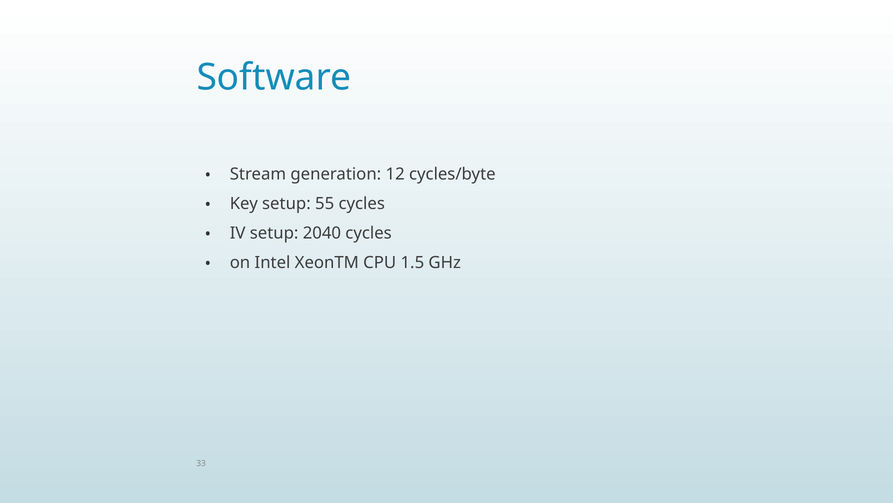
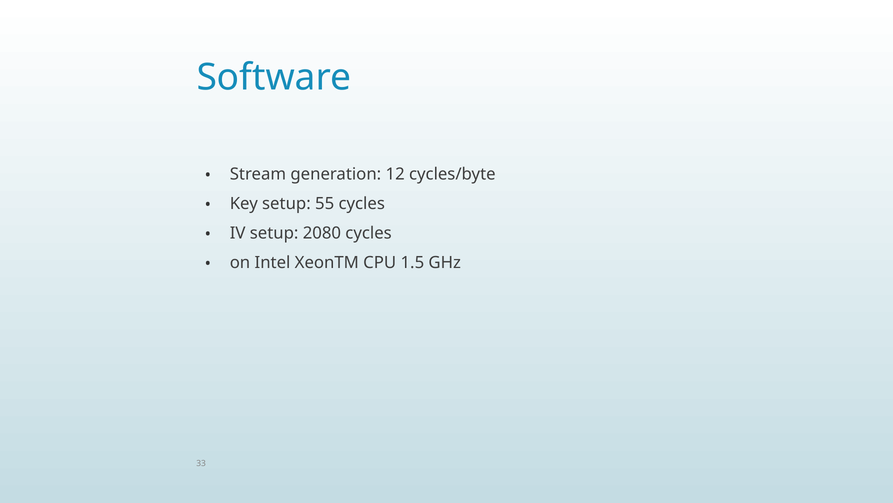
2040: 2040 -> 2080 (322, 233)
